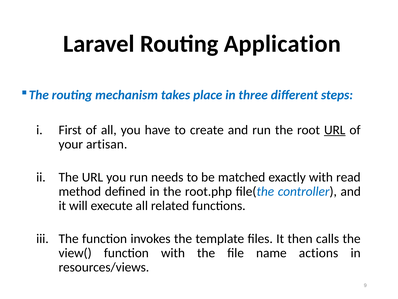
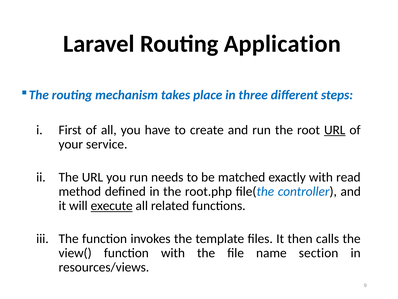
artisan: artisan -> service (107, 144)
execute underline: none -> present (112, 205)
actions: actions -> section (319, 253)
